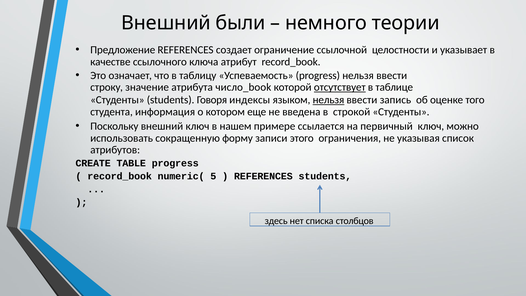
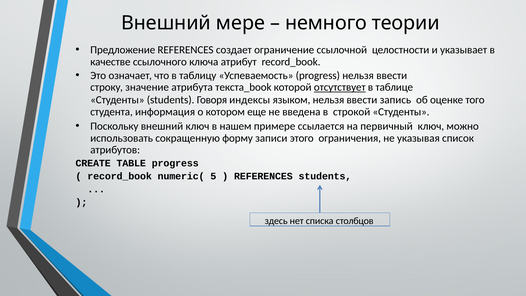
были: были -> мере (240, 23)
число_book: число_book -> текста_book (243, 87)
нельзя underline: present -> none (328, 100)
